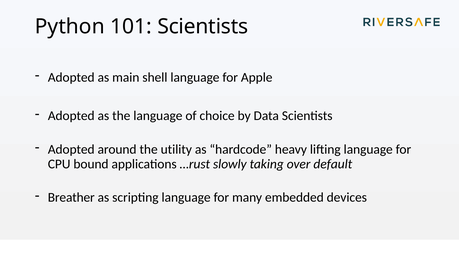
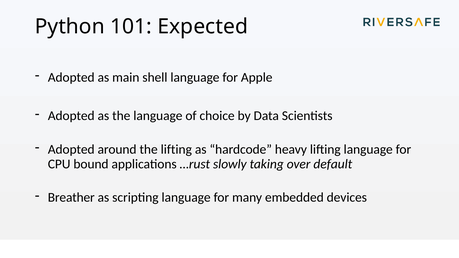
101 Scientists: Scientists -> Expected (203, 27)
the utility: utility -> lifting (176, 150)
